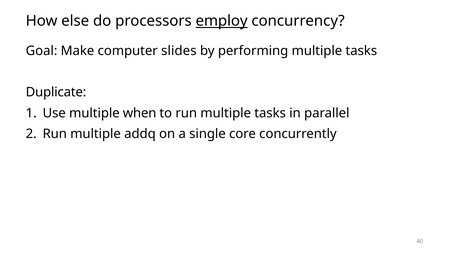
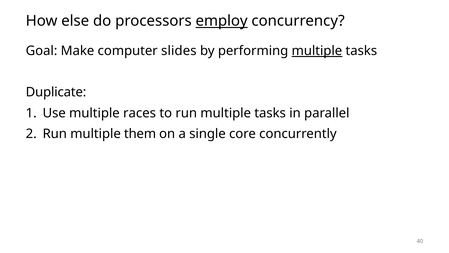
multiple underline: none -> present (317, 51)
when: when -> races (140, 113)
addq: addq -> them (140, 134)
